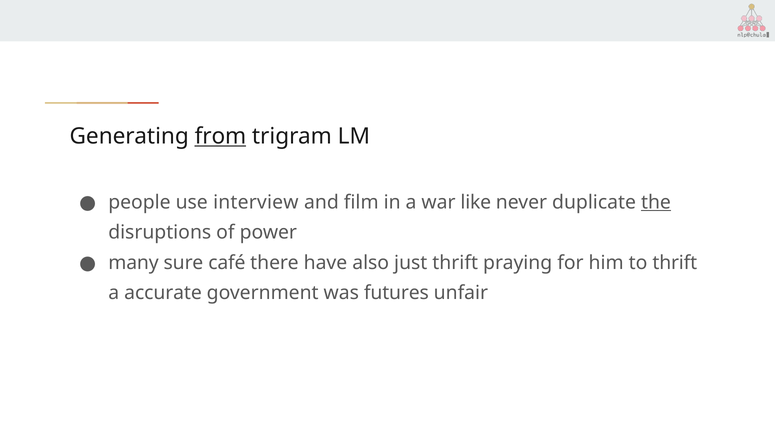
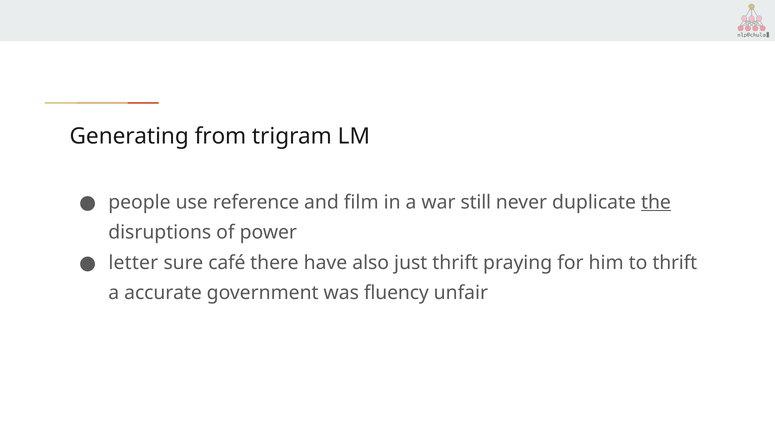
from underline: present -> none (220, 136)
interview: interview -> reference (256, 202)
like: like -> still (476, 202)
many: many -> letter (133, 263)
futures: futures -> fluency (396, 293)
